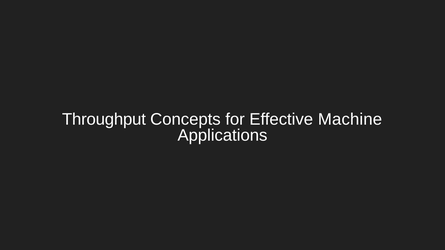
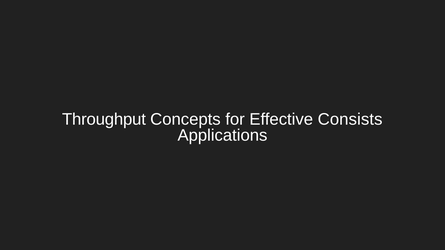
Machine: Machine -> Consists (350, 120)
